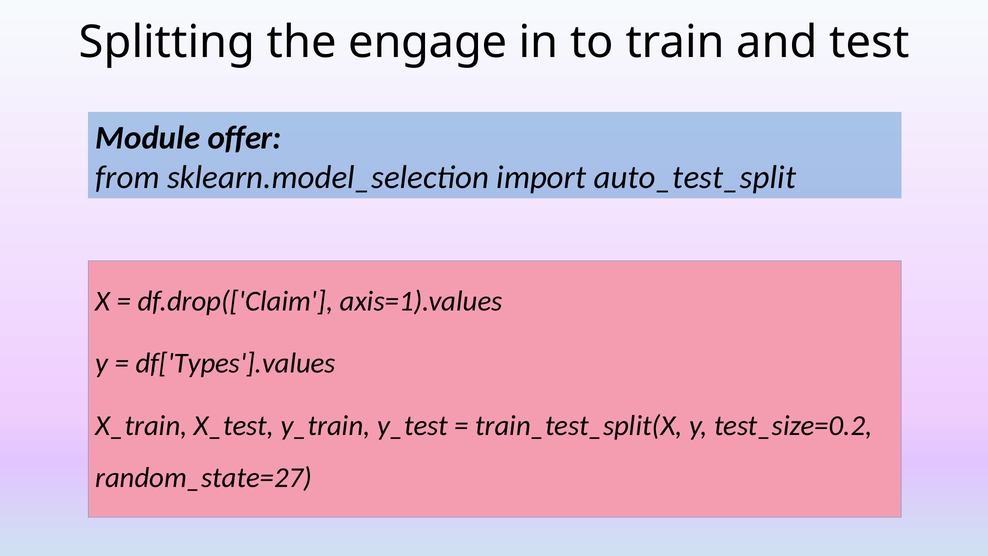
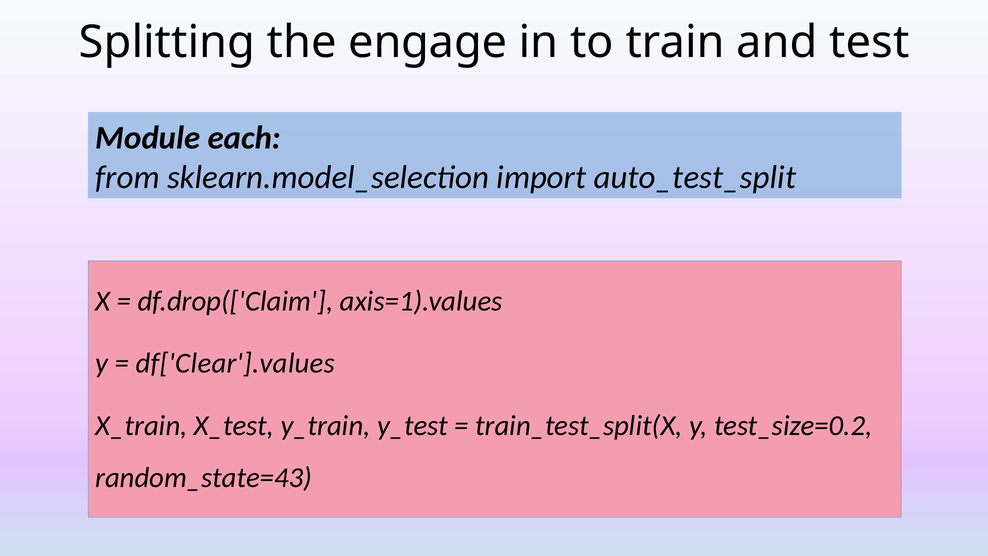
offer: offer -> each (244, 138)
df['Types'].values: df['Types'].values -> df['Clear'].values (235, 363)
random_state=27: random_state=27 -> random_state=43 (204, 477)
